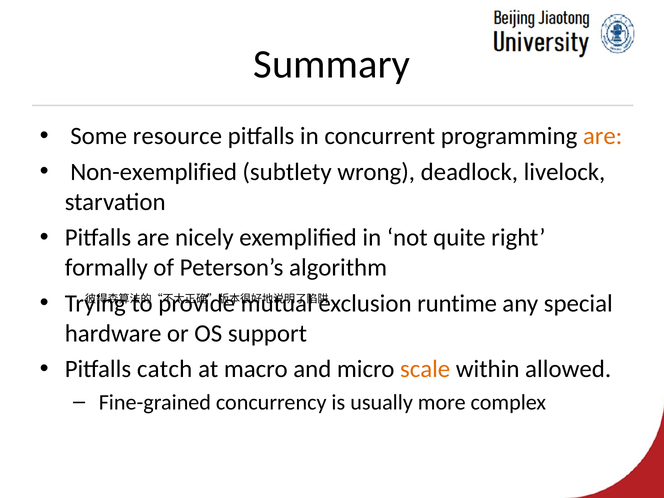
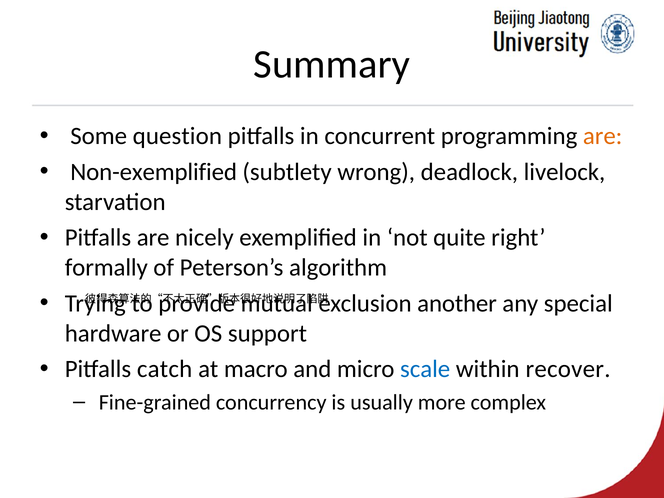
resource: resource -> question (177, 136)
runtime: runtime -> another (457, 303)
scale colour: orange -> blue (425, 369)
allowed: allowed -> recover (568, 369)
